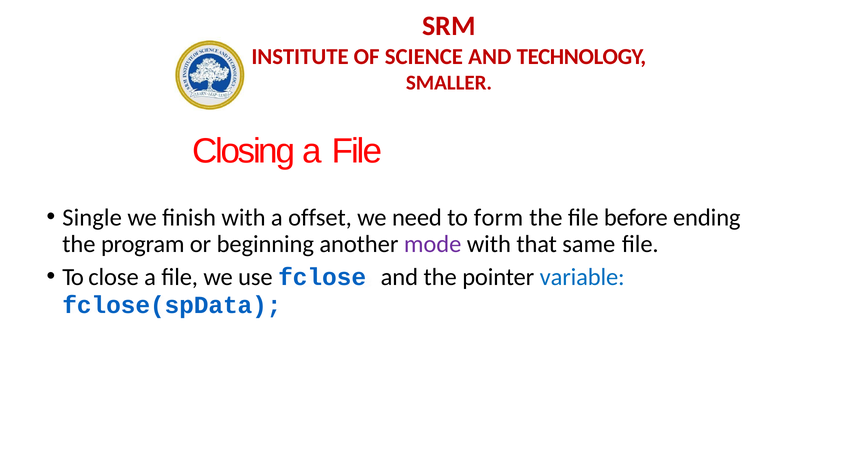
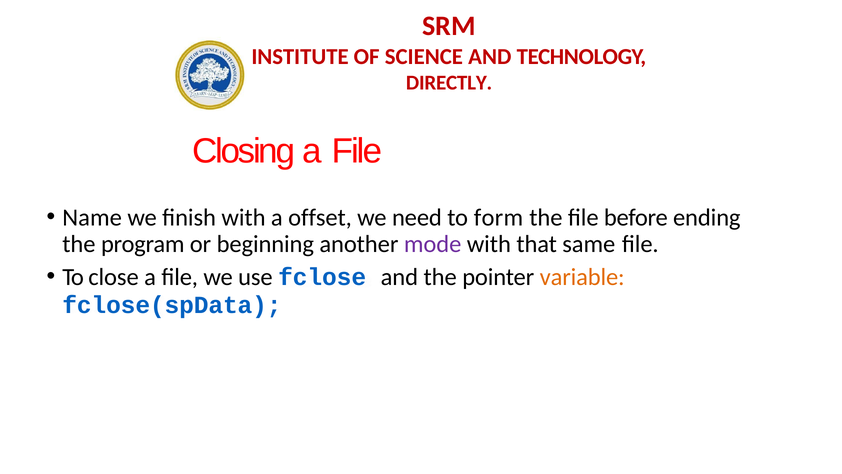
SMALLER: SMALLER -> DIRECTLY (449, 83)
Single: Single -> Name (92, 217)
variable colour: blue -> orange (582, 277)
